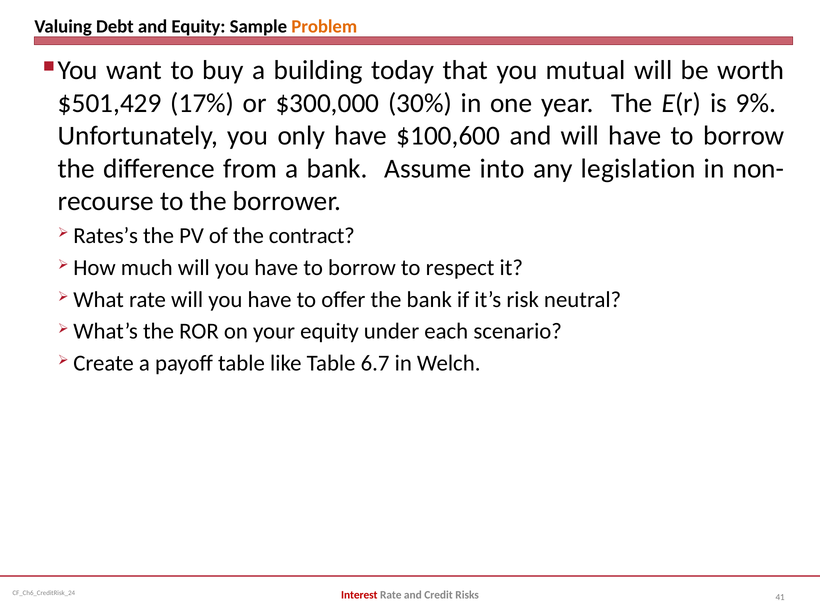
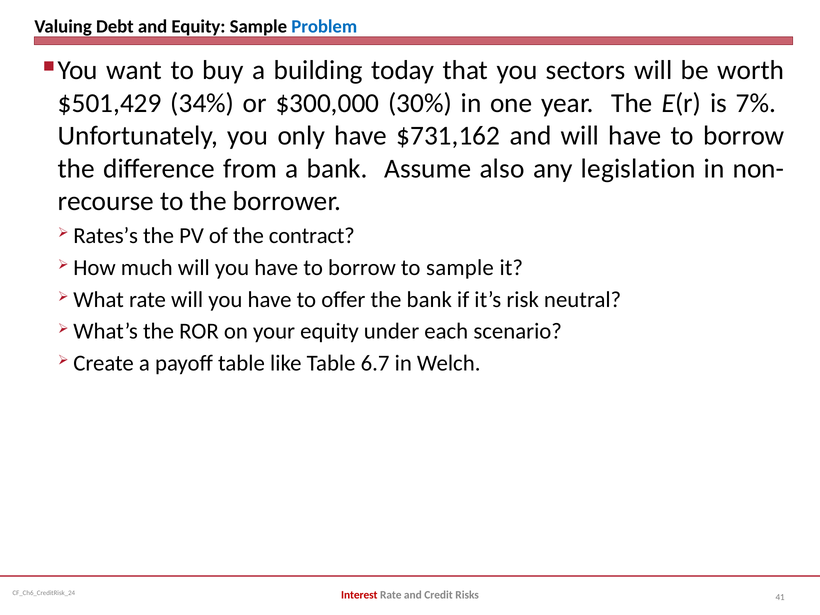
Problem colour: orange -> blue (324, 27)
mutual: mutual -> sectors (586, 70)
17%: 17% -> 34% (202, 103)
9%: 9% -> 7% (756, 103)
$100,600: $100,600 -> $731,162 (448, 136)
into: into -> also (502, 169)
to respect: respect -> sample (460, 268)
